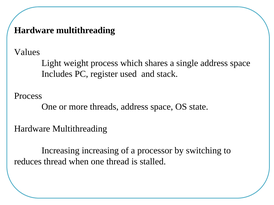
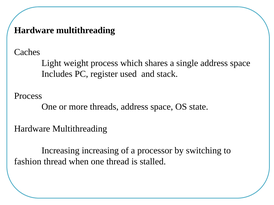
Values: Values -> Caches (27, 52)
reduces: reduces -> fashion (28, 162)
